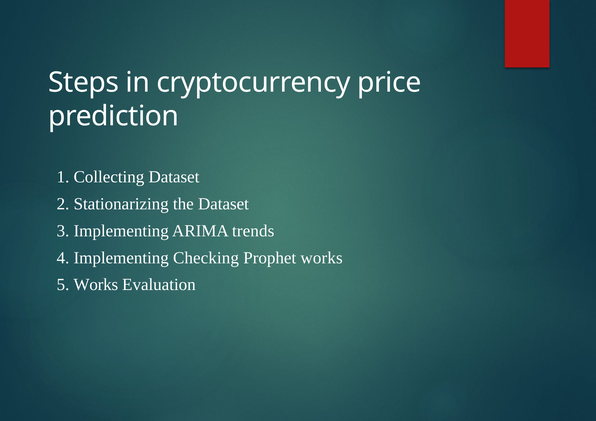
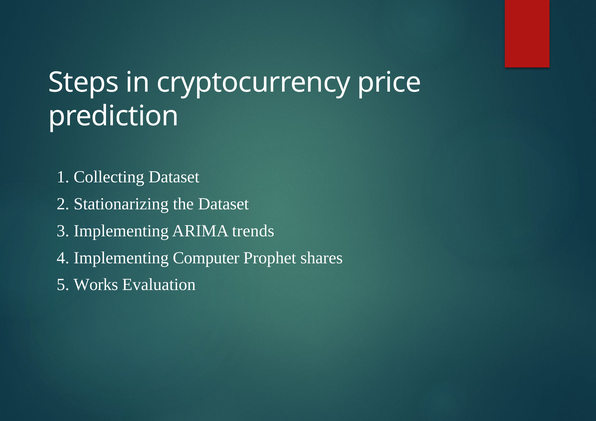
Checking: Checking -> Computer (206, 258)
Prophet works: works -> shares (322, 258)
